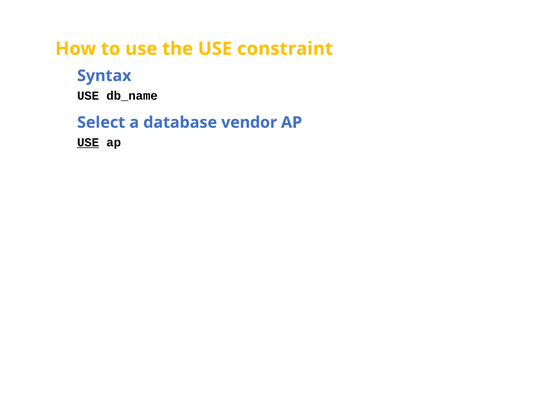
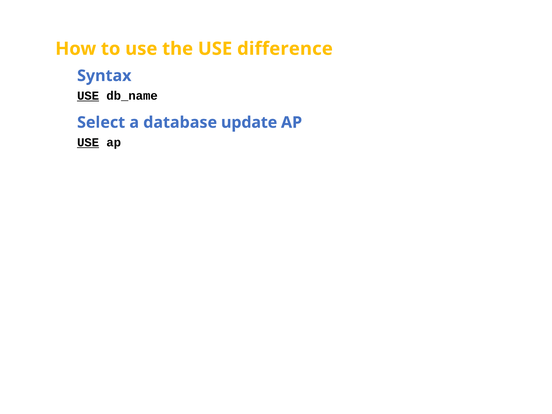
constraint: constraint -> difference (285, 49)
USE underline: none -> present (88, 96)
vendor: vendor -> update (249, 122)
